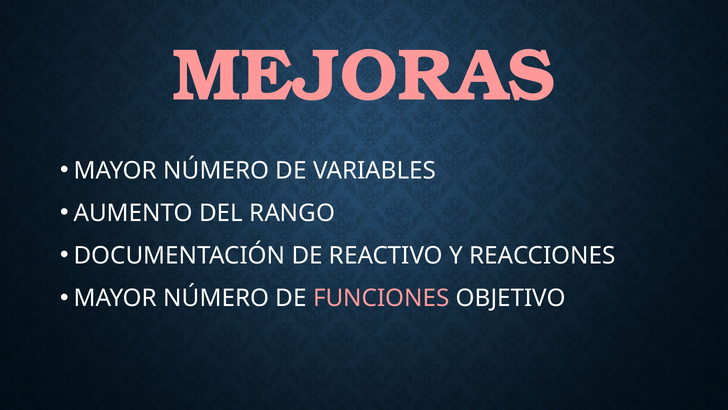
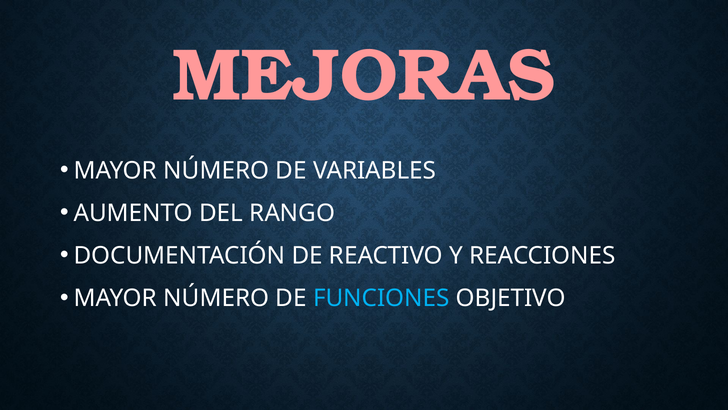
FUNCIONES colour: pink -> light blue (381, 298)
